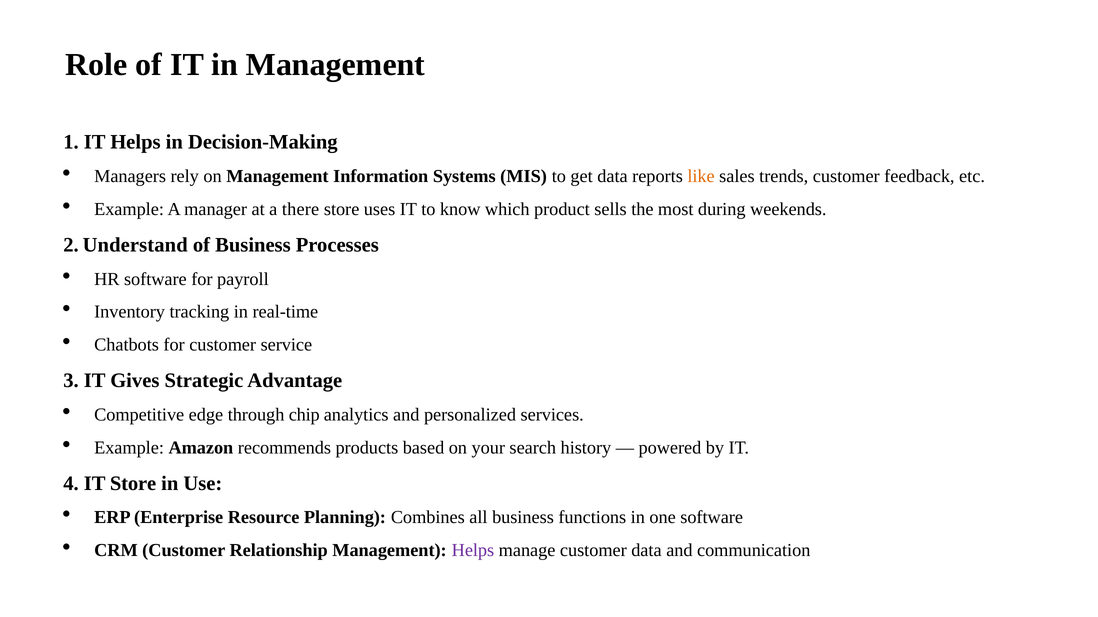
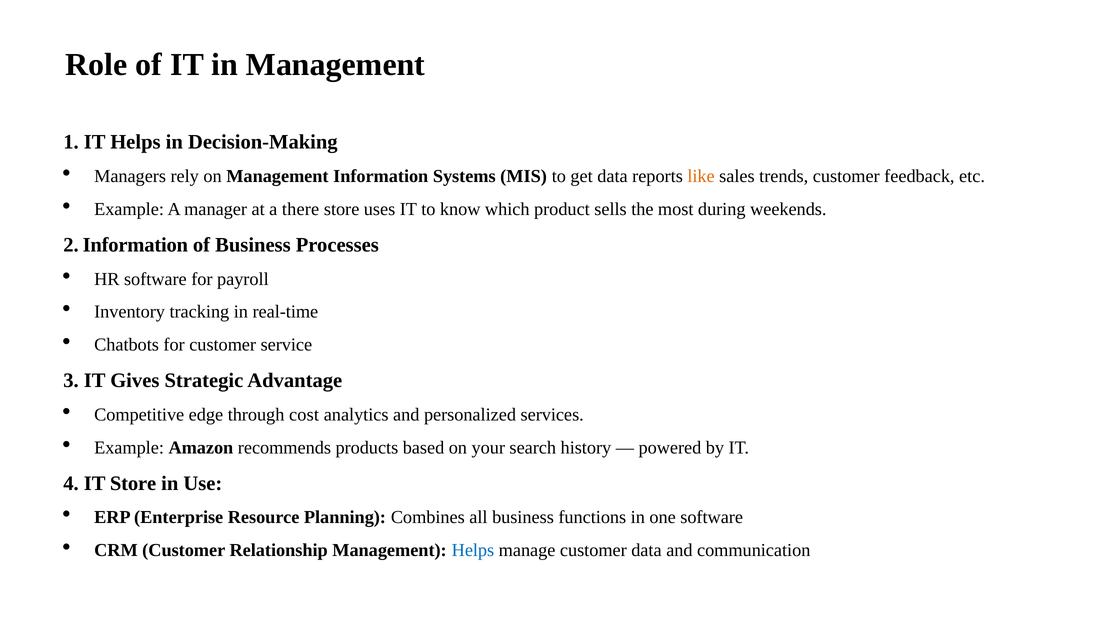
2 Understand: Understand -> Information (135, 245)
chip: chip -> cost (304, 415)
Helps colour: purple -> blue (473, 551)
